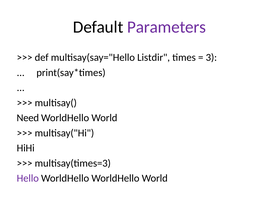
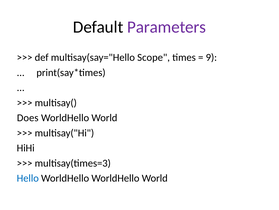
Listdir: Listdir -> Scope (154, 57)
3: 3 -> 9 (211, 57)
Need: Need -> Does (28, 117)
Hello colour: purple -> blue (28, 178)
